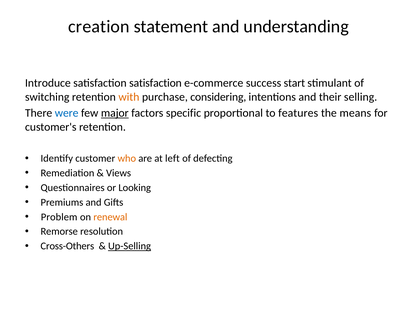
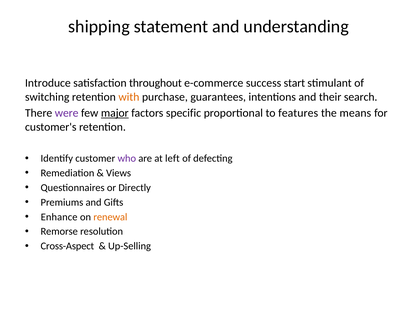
creation: creation -> shipping (99, 27)
satisfaction satisfaction: satisfaction -> throughout (155, 83)
considering: considering -> guarantees (218, 97)
selling: selling -> search (361, 97)
were colour: blue -> purple (67, 113)
who colour: orange -> purple (127, 158)
Looking: Looking -> Directly (135, 188)
Problem: Problem -> Enhance (59, 217)
Cross-Others: Cross-Others -> Cross-Aspect (67, 246)
Up-Selling underline: present -> none (130, 246)
